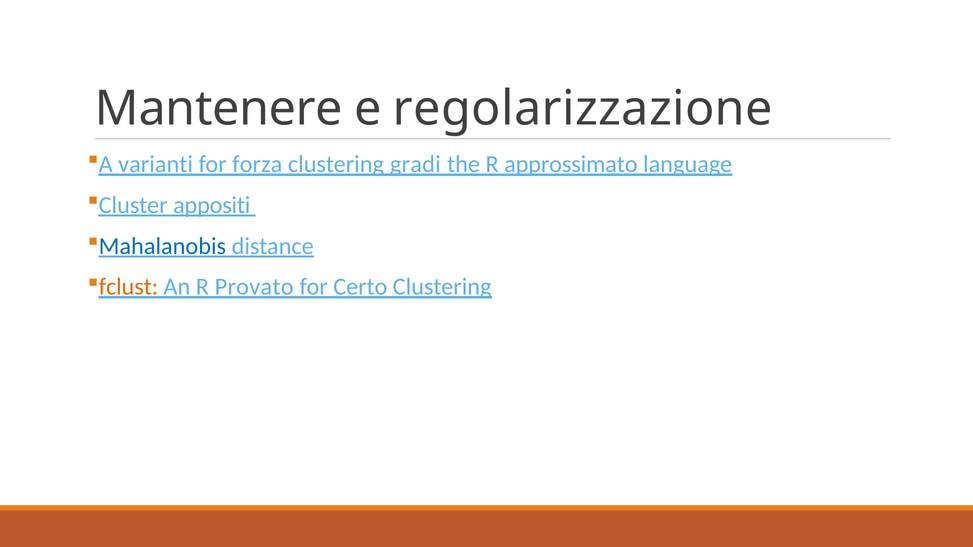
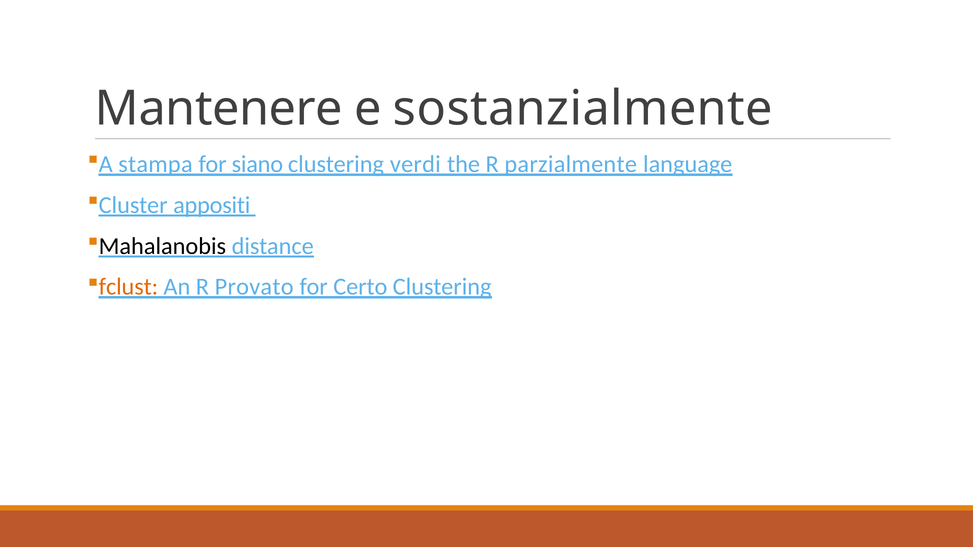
regolarizzazione: regolarizzazione -> sostanzialmente (583, 109)
varianti: varianti -> stampa (155, 164)
forza: forza -> siano (257, 164)
gradi: gradi -> verdi (415, 164)
approssimato: approssimato -> parzialmente (571, 164)
Mahalanobis colour: blue -> black (162, 246)
